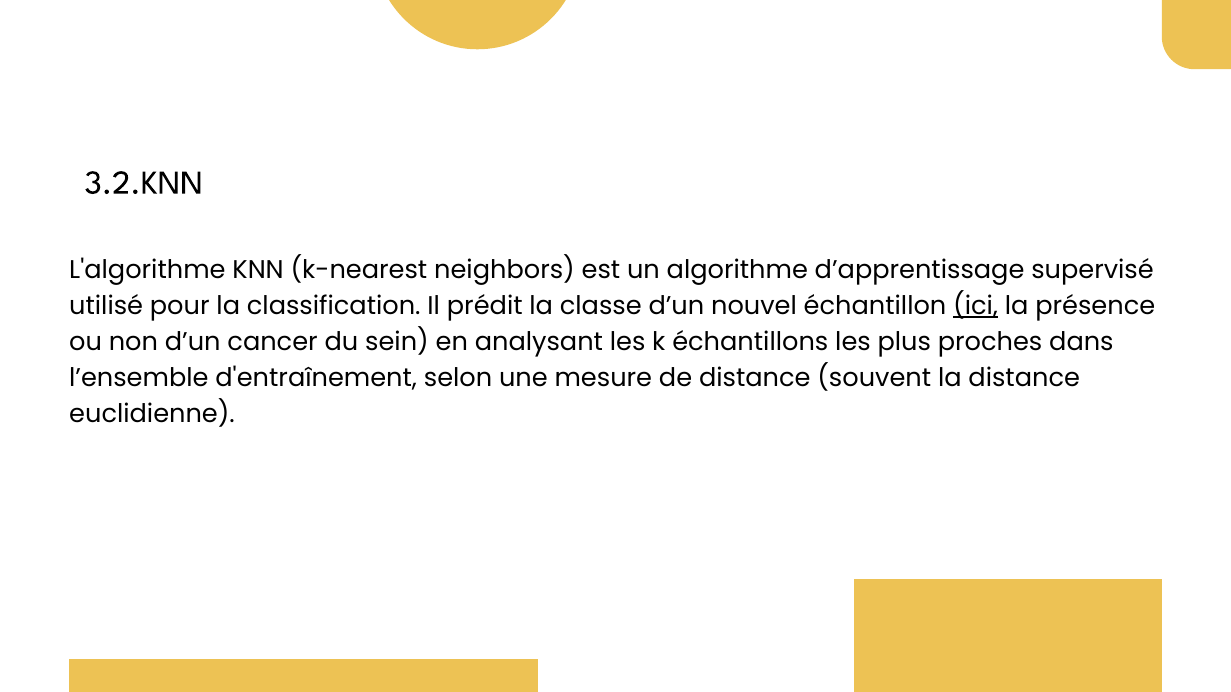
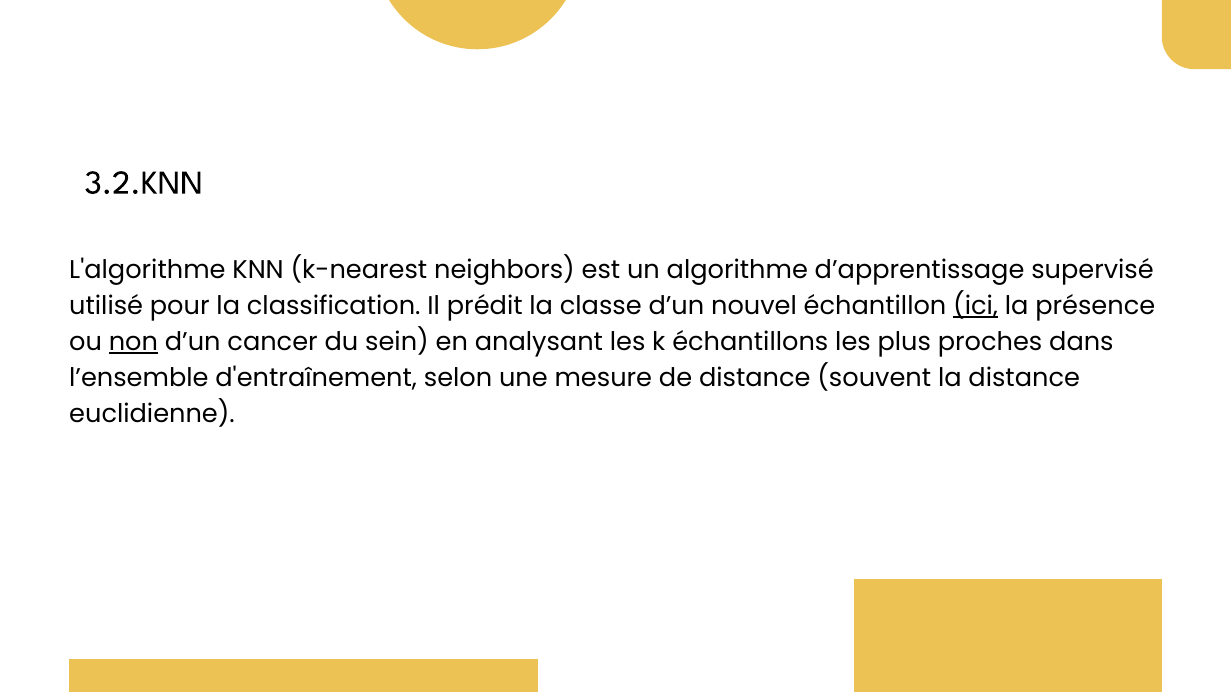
non underline: none -> present (133, 342)
